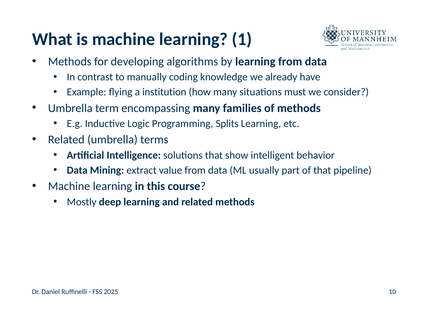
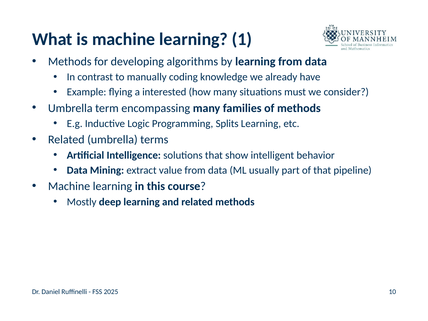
institution: institution -> interested (164, 92)
